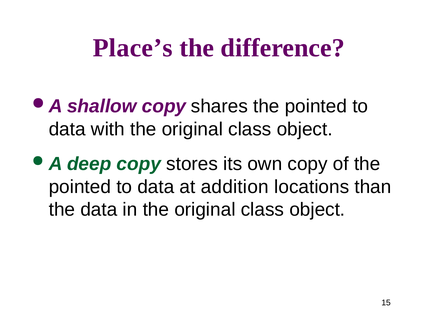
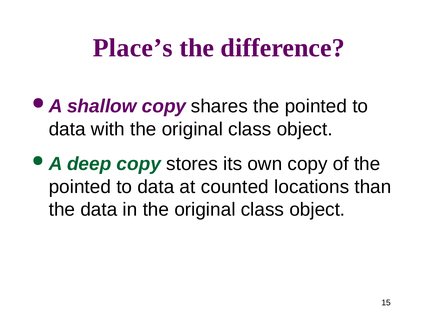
addition: addition -> counted (235, 187)
